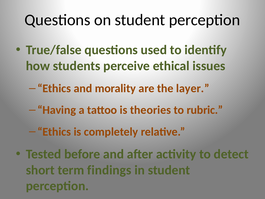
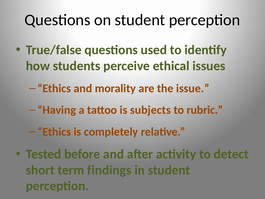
layer: layer -> issue (193, 88)
theories: theories -> subjects (150, 110)
